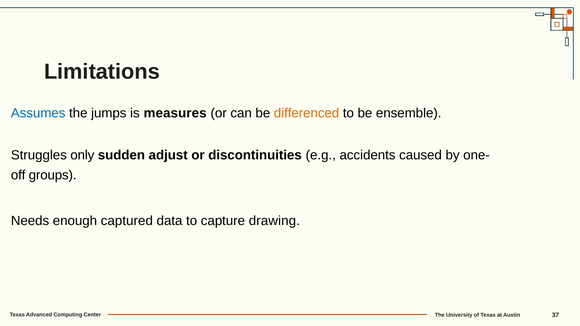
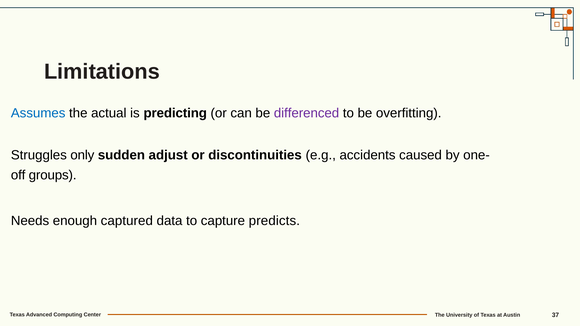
jumps: jumps -> actual (109, 113)
measures: measures -> predicting (175, 113)
differenced colour: orange -> purple (307, 113)
ensemble: ensemble -> overfitting (409, 113)
drawing: drawing -> predicts (274, 221)
